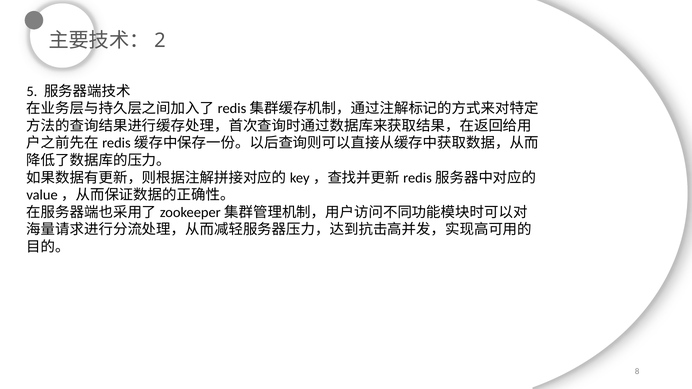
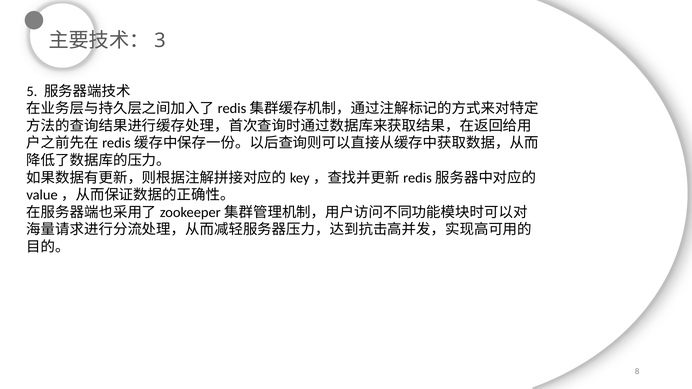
2: 2 -> 3 (160, 41)
